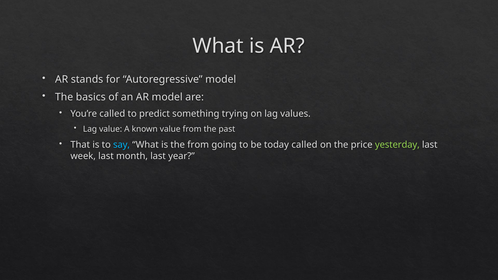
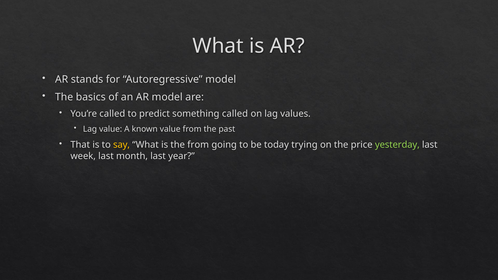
something trying: trying -> called (235, 114)
say colour: light blue -> yellow (122, 145)
today called: called -> trying (304, 145)
